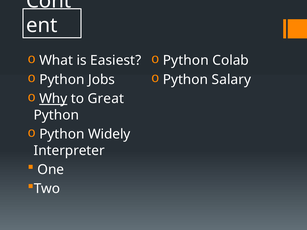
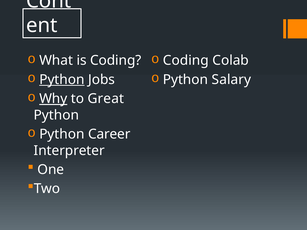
is Easiest: Easiest -> Coding (116, 61)
Python: Python -> Coding (186, 61)
Python underline: none -> present (62, 80)
Widely: Widely -> Career (109, 134)
